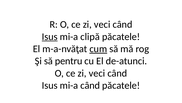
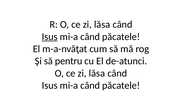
veci: veci -> lăsa (102, 24)
clipă: clipă -> când (90, 36)
cum underline: present -> none (98, 49)
veci: veci -> lăsa (97, 73)
